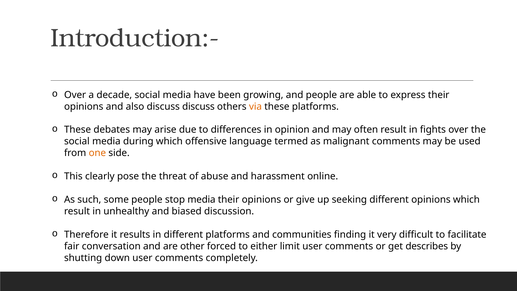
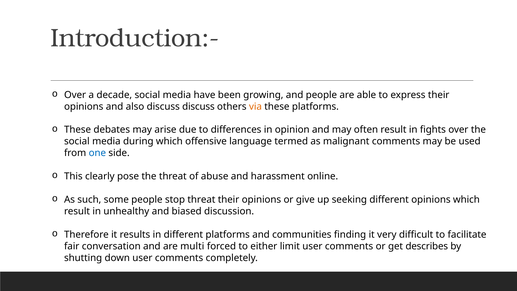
one colour: orange -> blue (97, 153)
stop media: media -> threat (201, 199)
other: other -> multi (192, 246)
